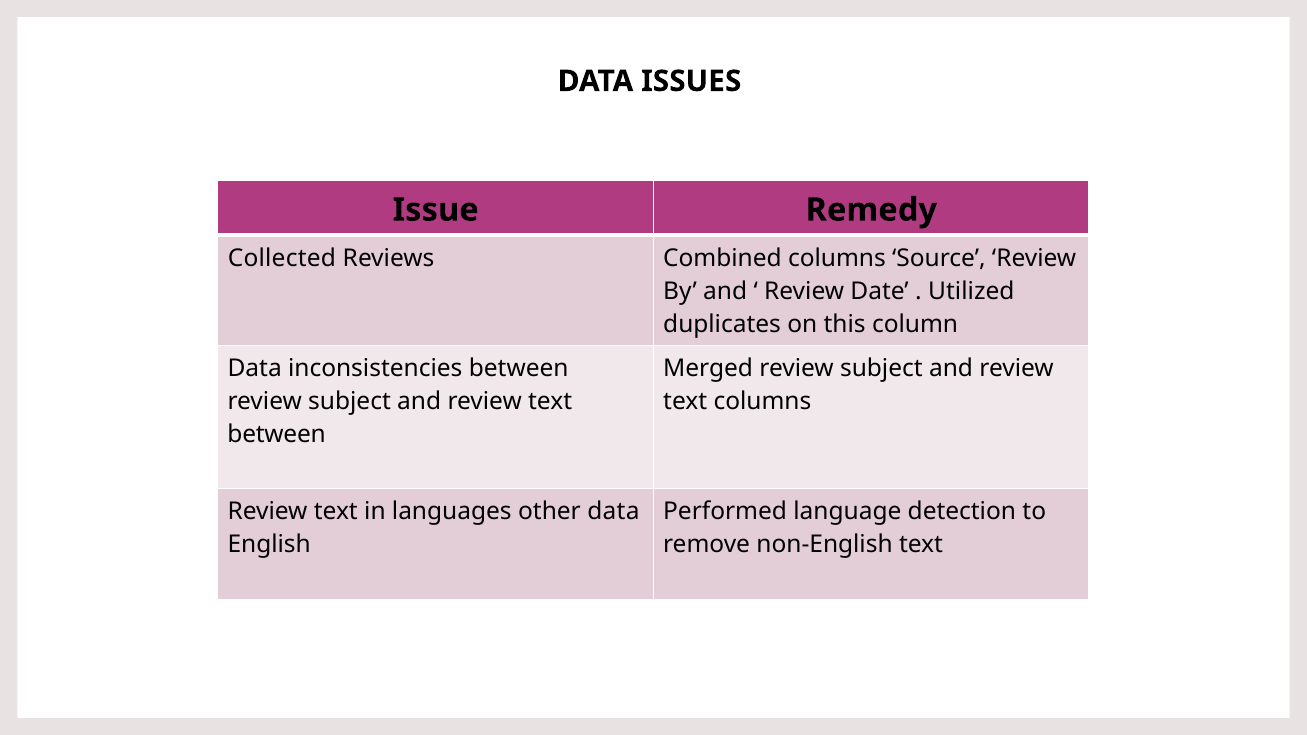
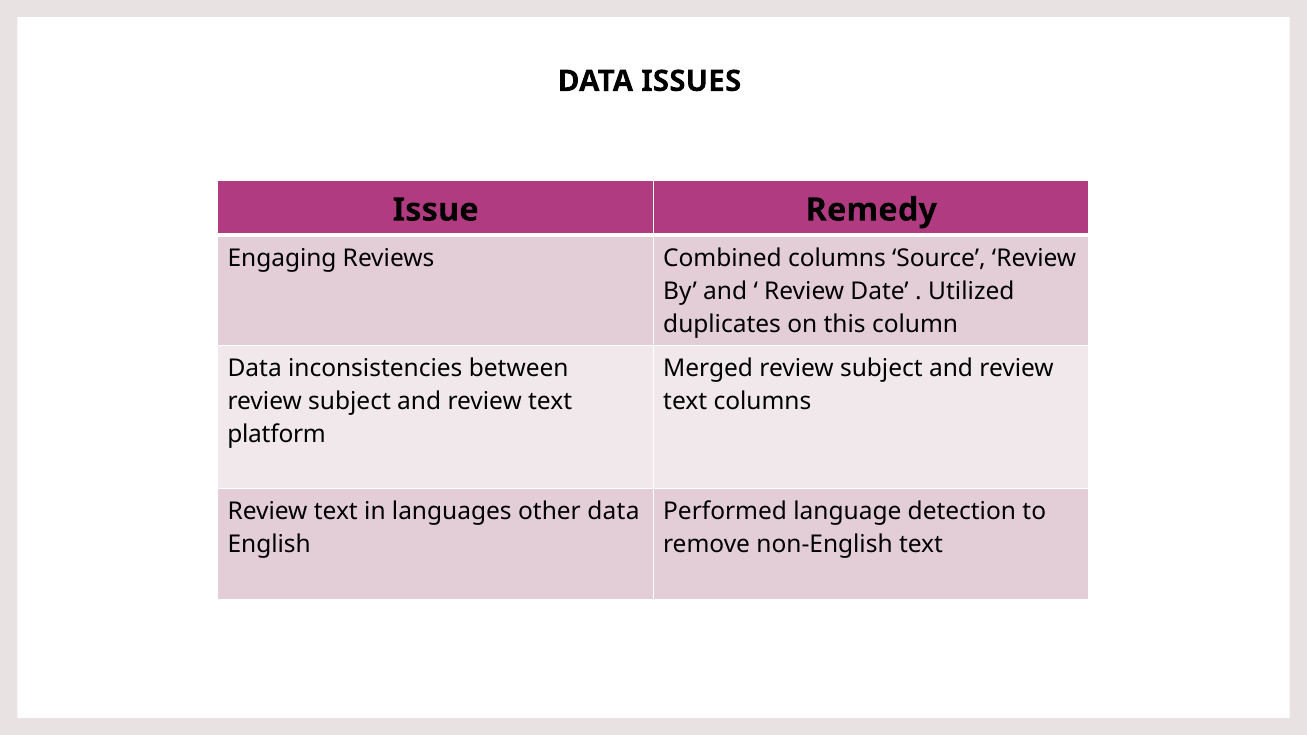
Collected: Collected -> Engaging (282, 258)
between: between -> platform (277, 435)
